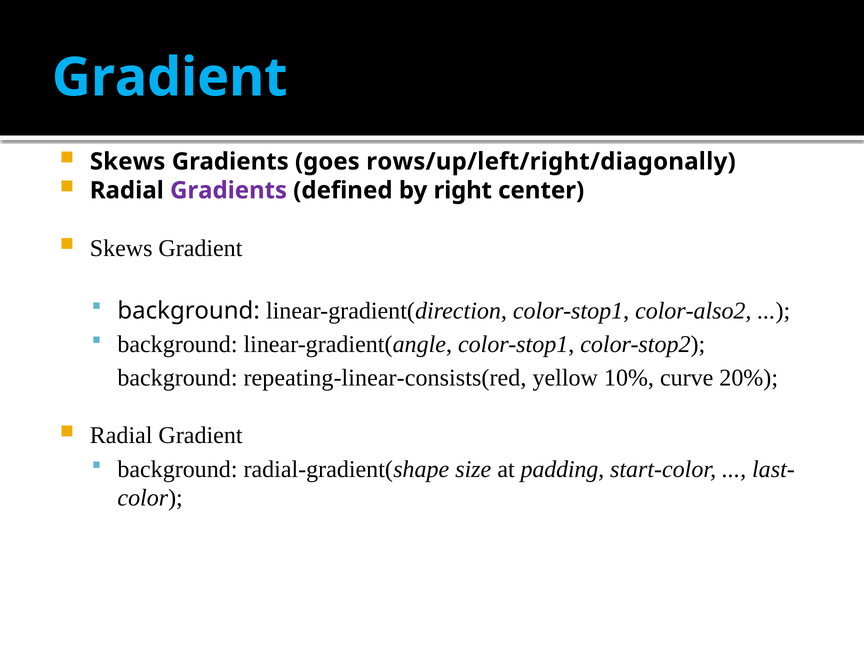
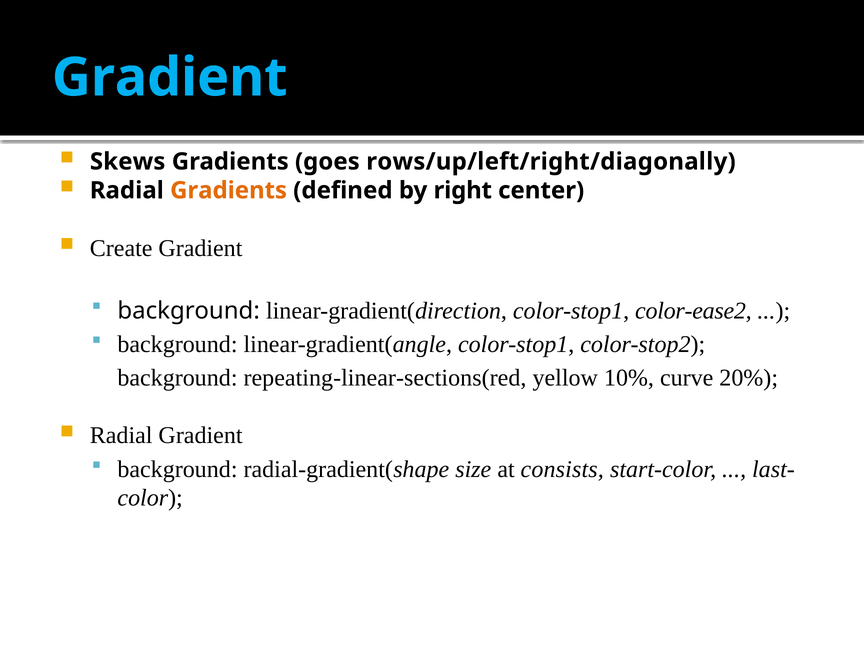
Gradients colour: purple -> orange (229, 190)
Skews: Skews -> Create (121, 248)
color-also2: color-also2 -> color-ease2 (693, 311)
repeating-linear-consists(red: repeating-linear-consists(red -> repeating-linear-sections(red (385, 378)
padding: padding -> consists (562, 469)
